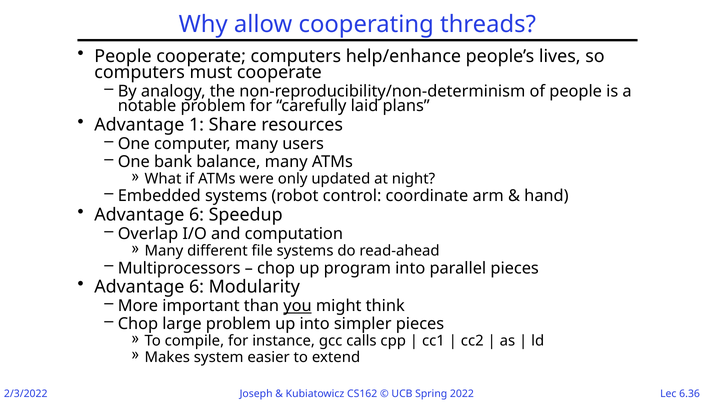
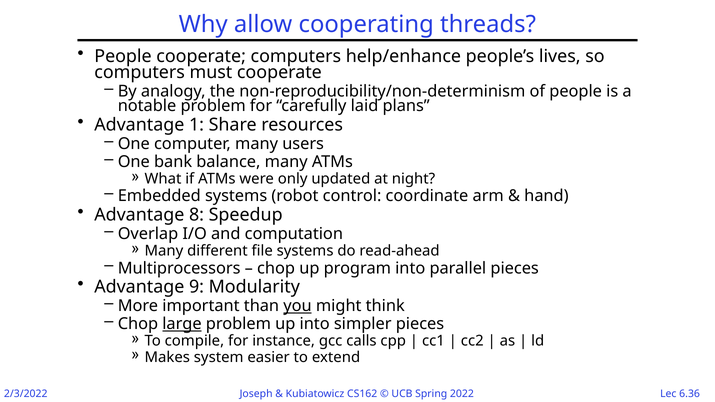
6: 6 -> 8 (197, 215)
6: 6 -> 9 (197, 287)
large underline: none -> present (182, 324)
